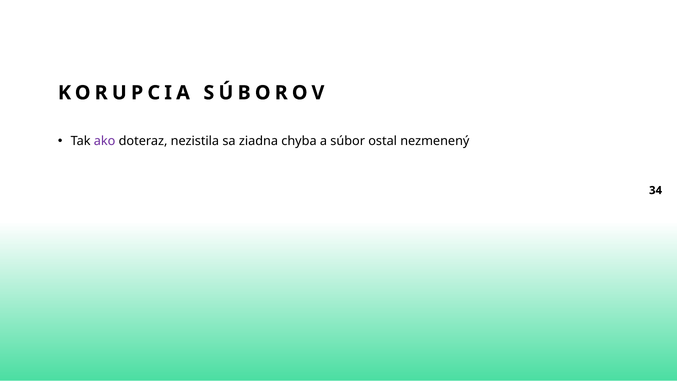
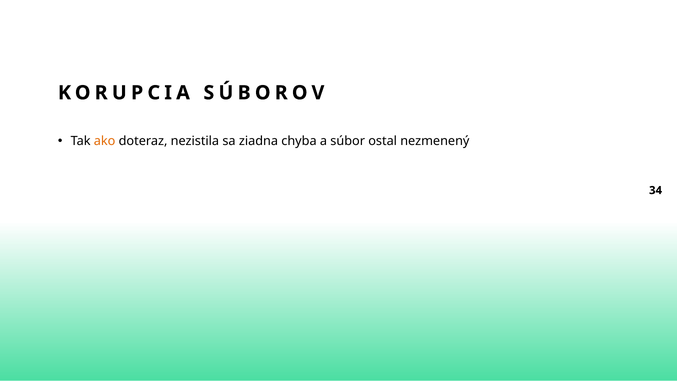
ako colour: purple -> orange (105, 141)
